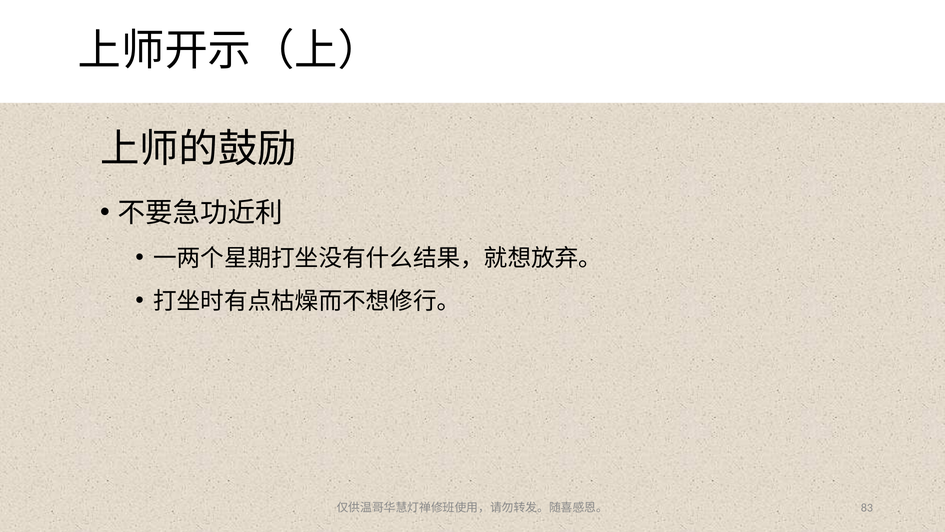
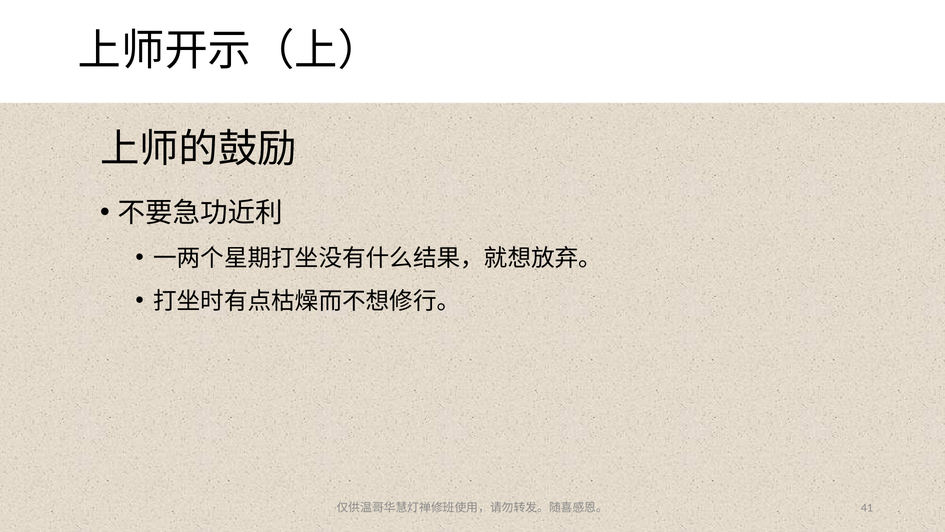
83: 83 -> 41 (867, 508)
